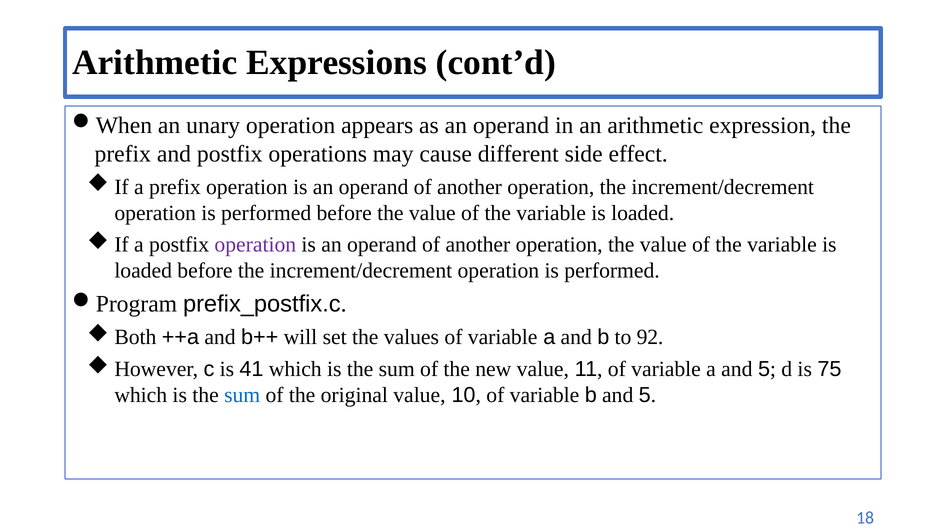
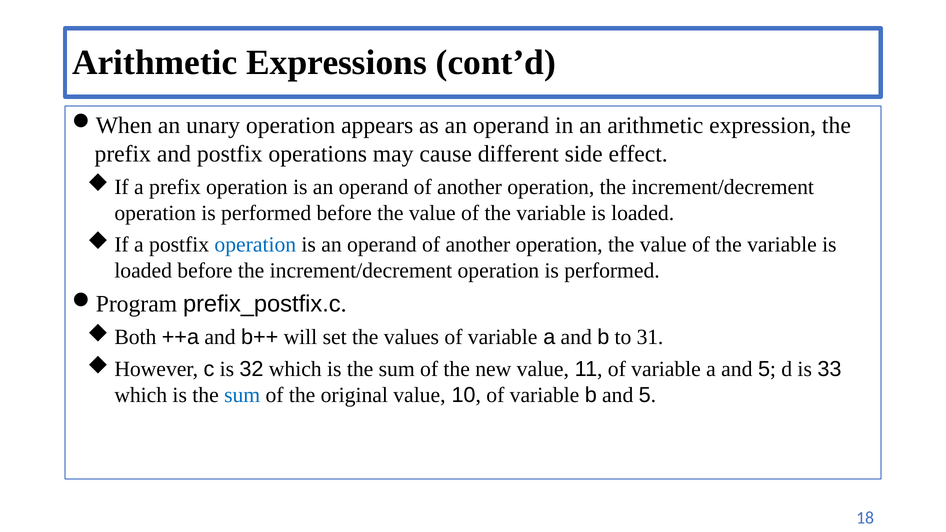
operation colour: purple -> blue (255, 245)
92: 92 -> 31 (650, 337)
41: 41 -> 32 (252, 369)
75: 75 -> 33 (829, 369)
